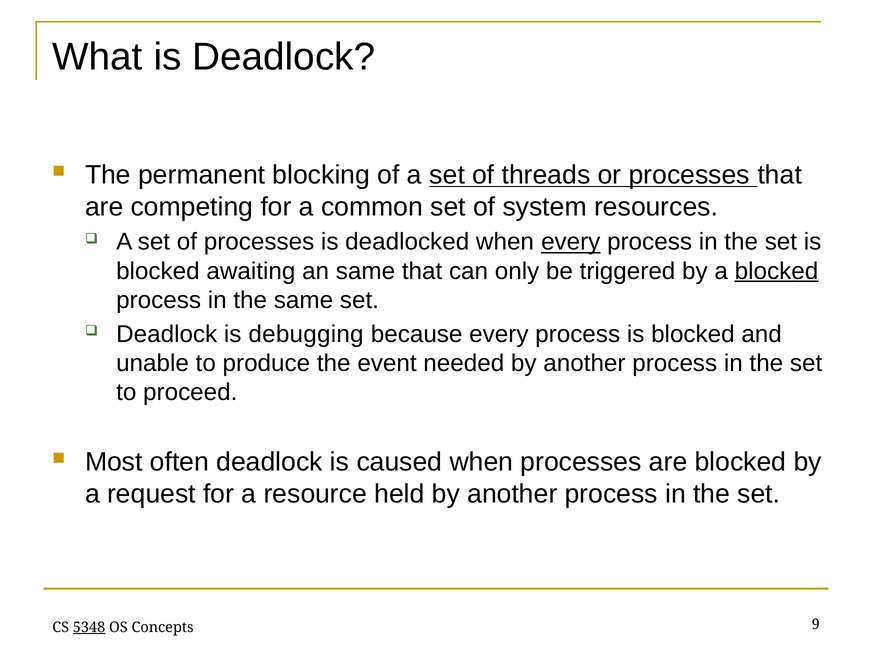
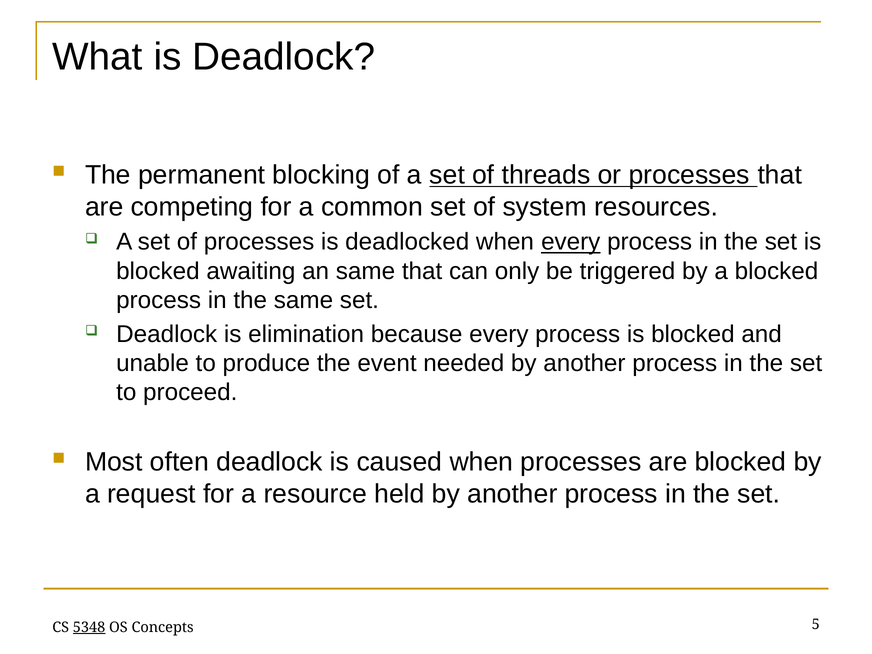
blocked underline: present -> none (776, 271)
debugging: debugging -> elimination (306, 334)
9: 9 -> 5 (816, 625)
